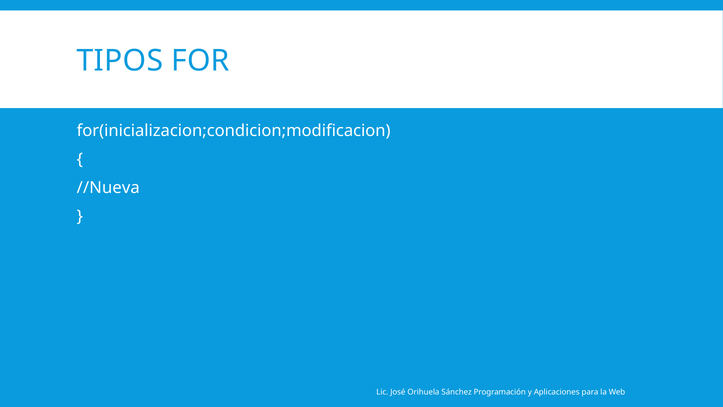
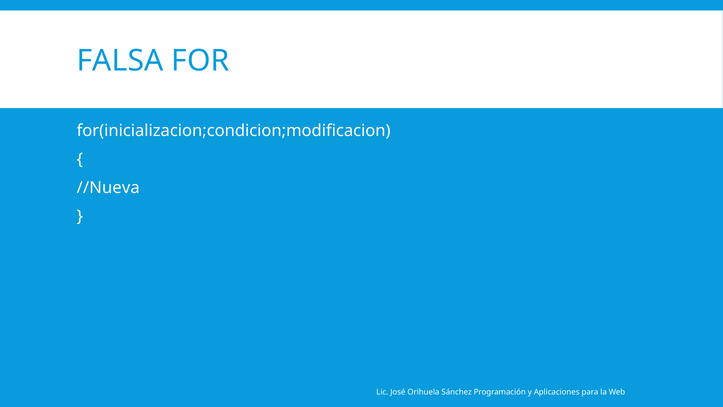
TIPOS: TIPOS -> FALSA (120, 61)
